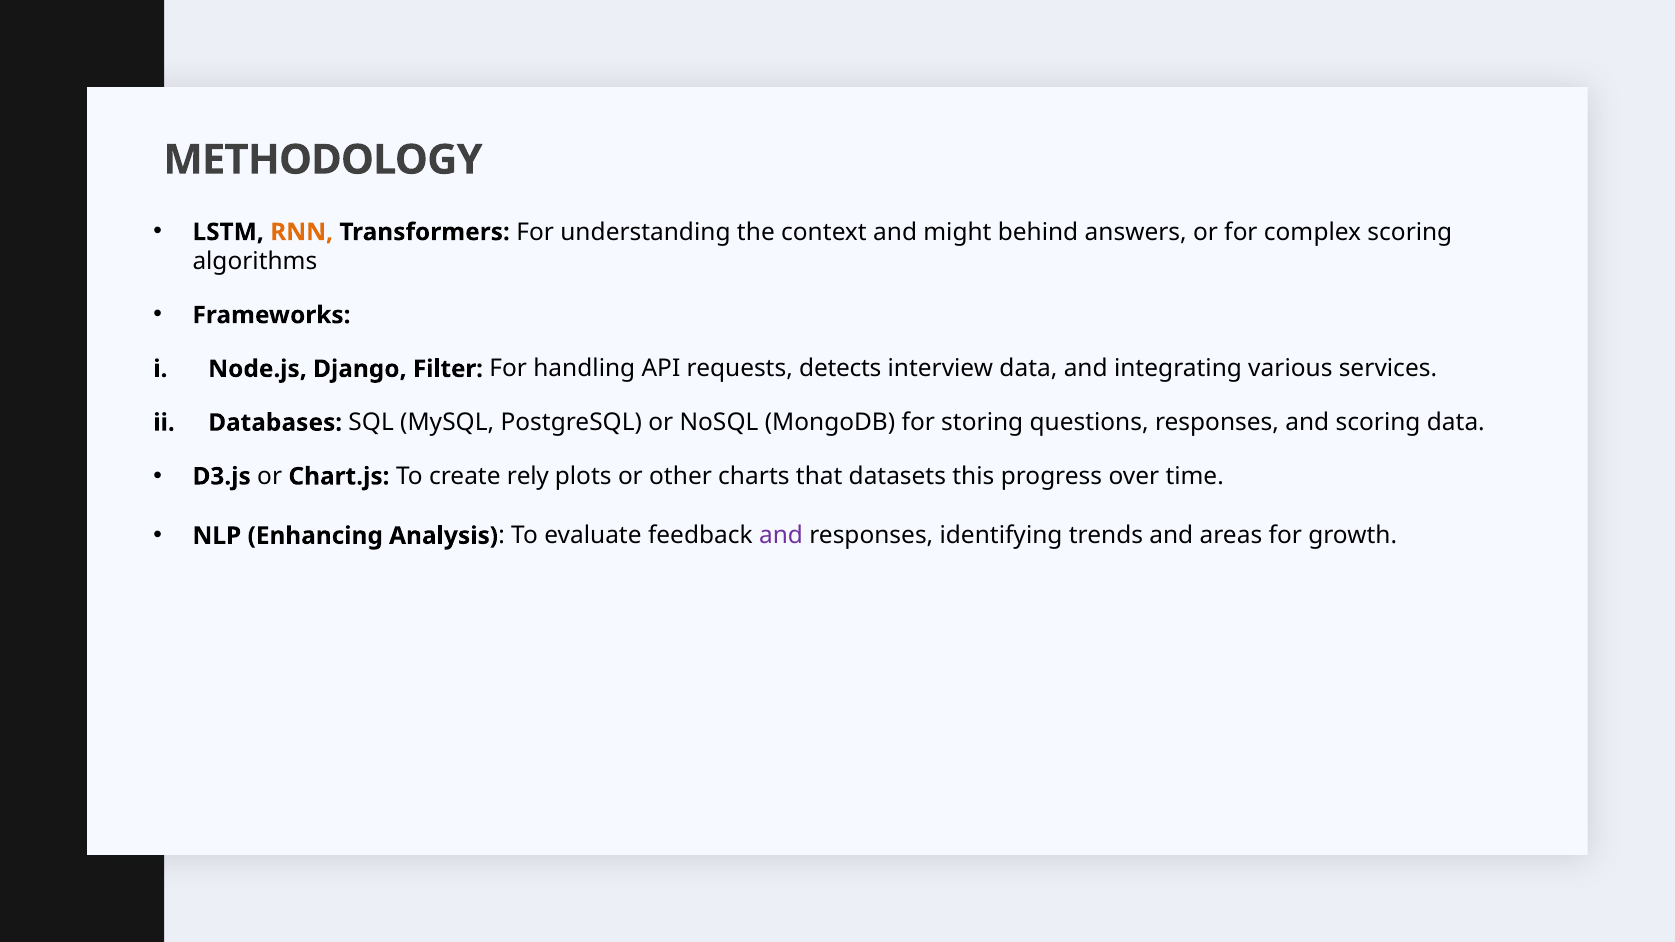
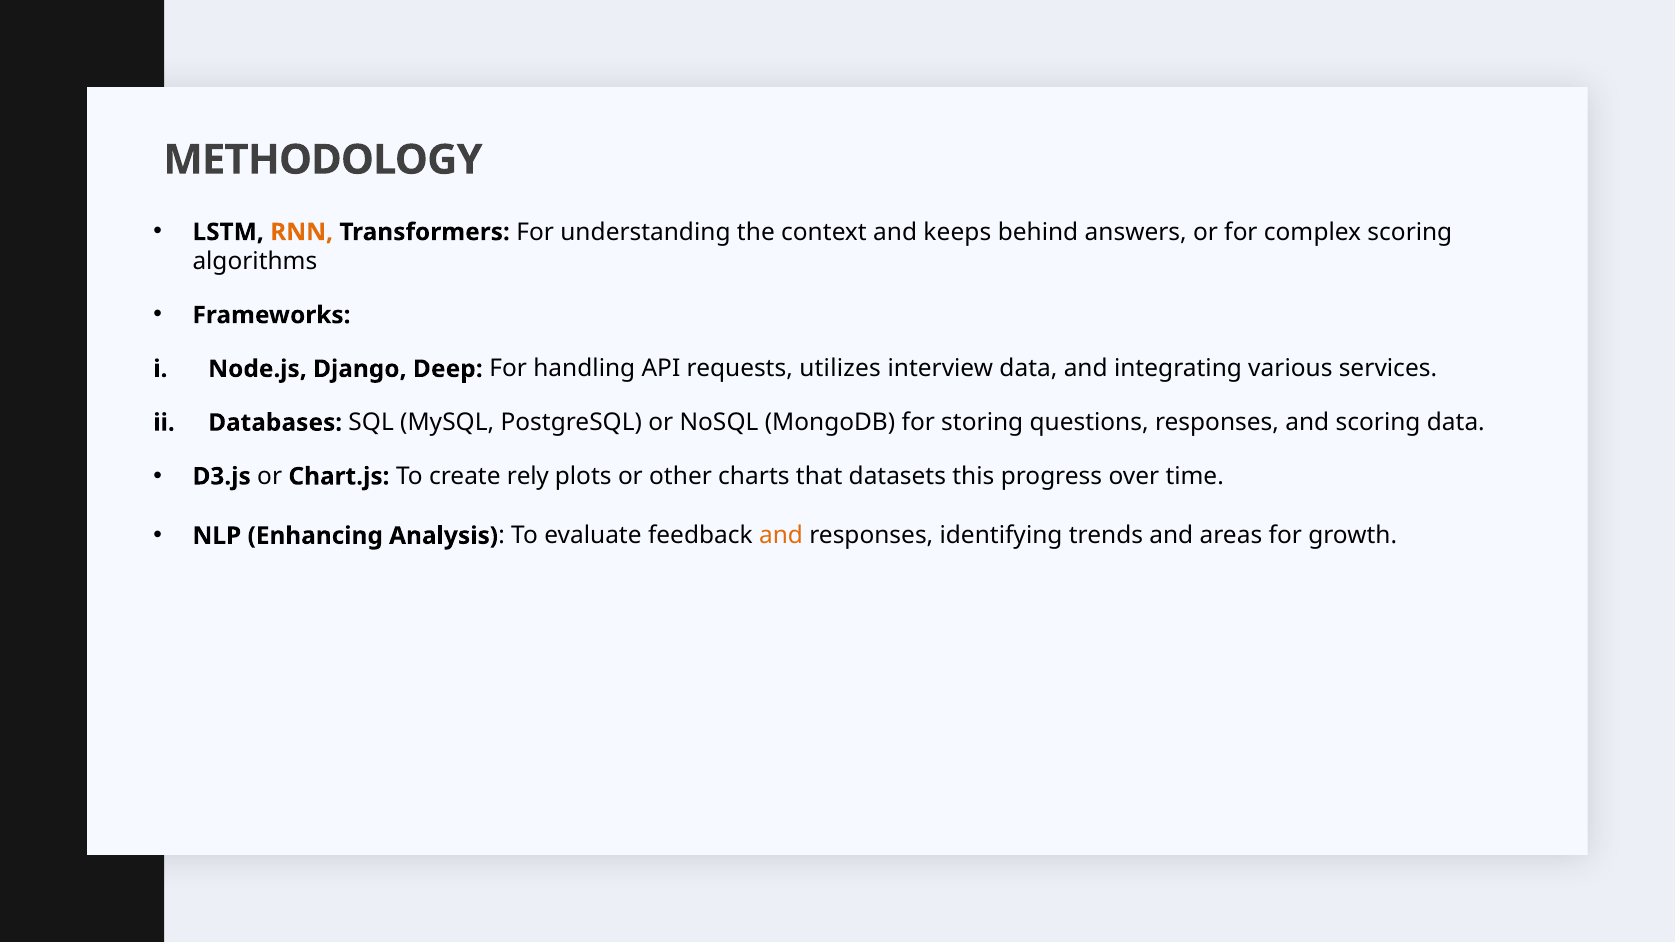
might: might -> keeps (957, 232)
Filter: Filter -> Deep (448, 369)
detects: detects -> utilizes (840, 369)
and colour: purple -> orange (781, 536)
